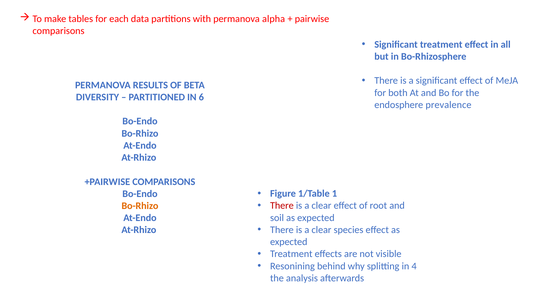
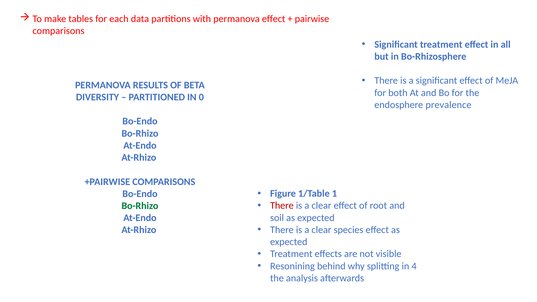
permanova alpha: alpha -> effect (274, 19)
6: 6 -> 0 (201, 97)
Bo-Rhizo colour: orange -> green (140, 206)
